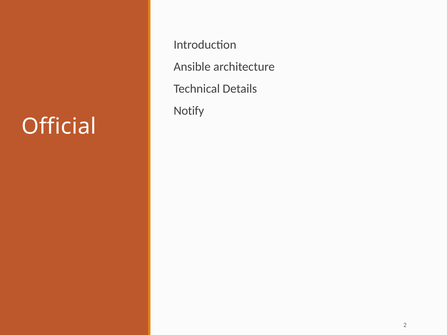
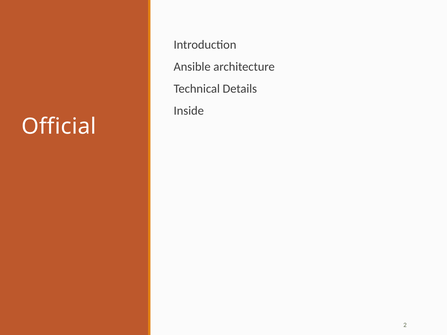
Notify: Notify -> Inside (189, 111)
